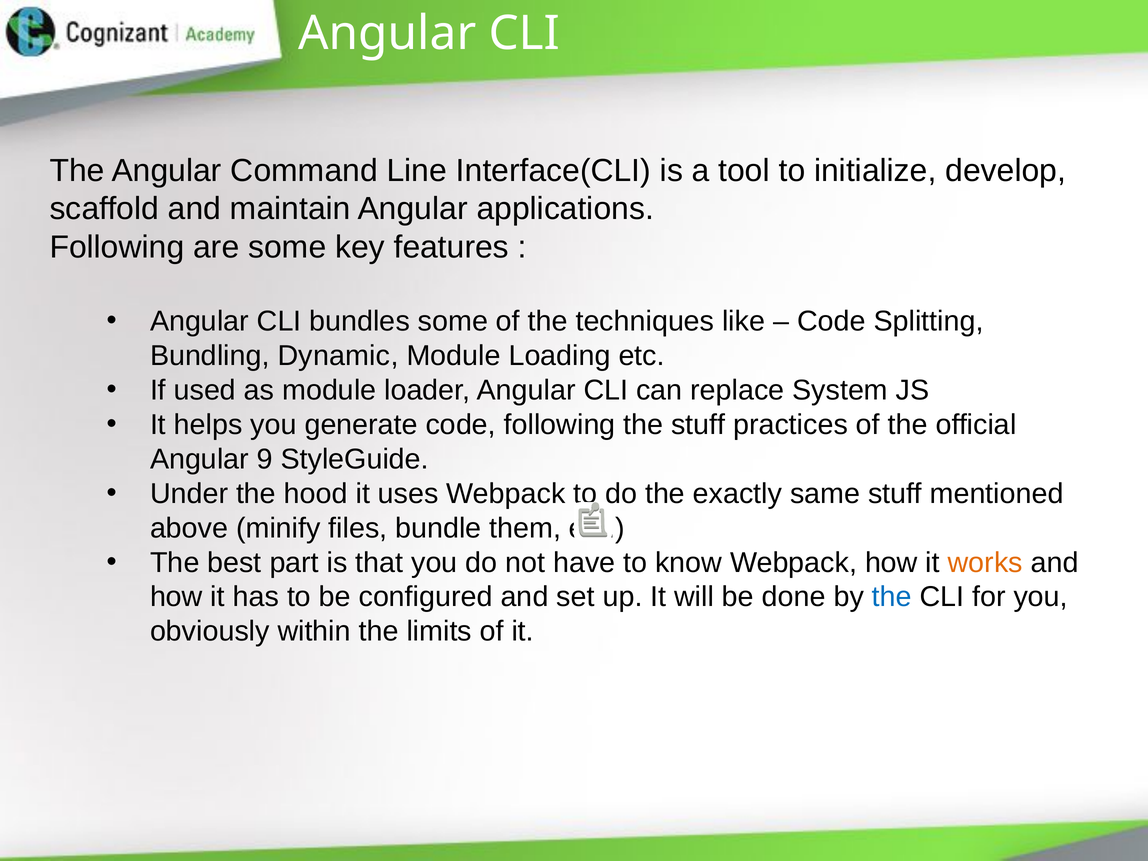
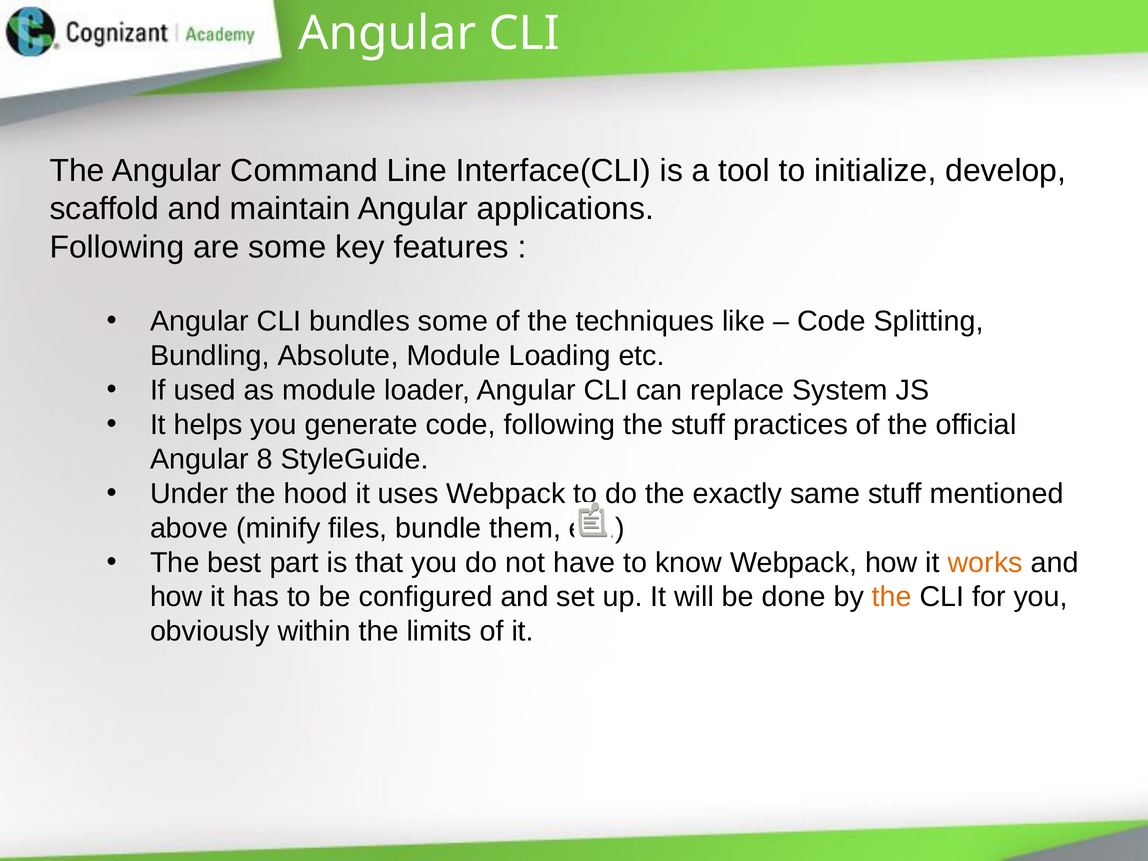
Dynamic: Dynamic -> Absolute (338, 356)
9: 9 -> 8 (265, 459)
the colour: blue -> orange (892, 597)
